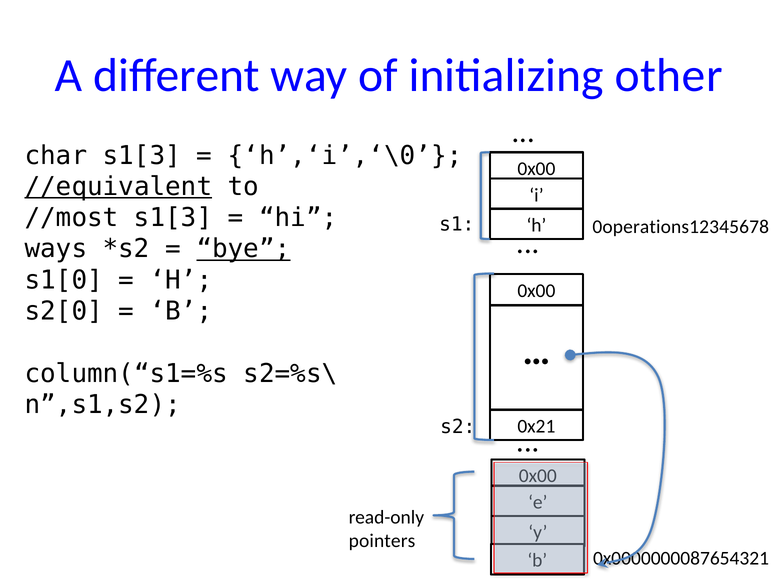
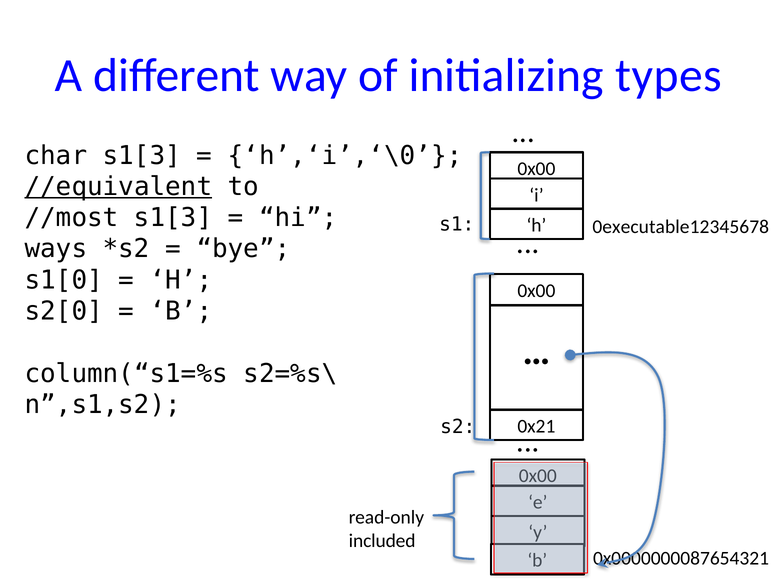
other: other -> types (669, 75)
0operations12345678: 0operations12345678 -> 0executable12345678 (681, 227)
bye underline: present -> none (243, 249)
pointers: pointers -> included (382, 541)
